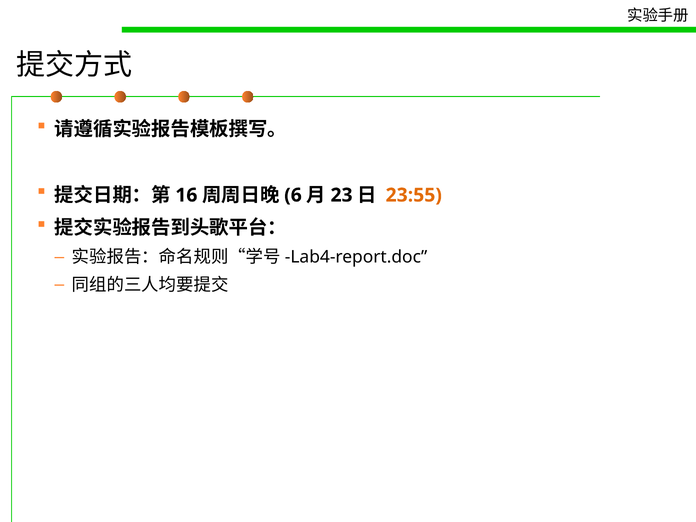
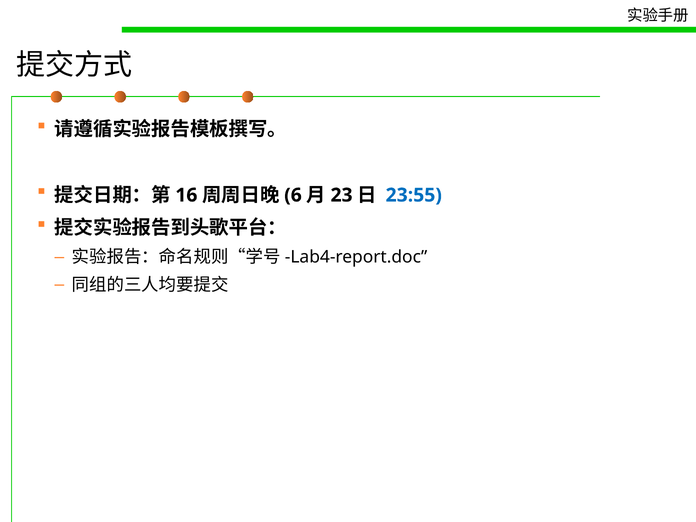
23:55 colour: orange -> blue (414, 195)
